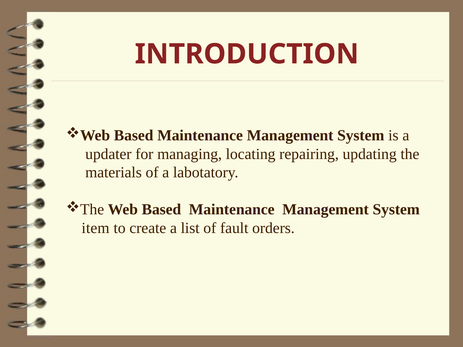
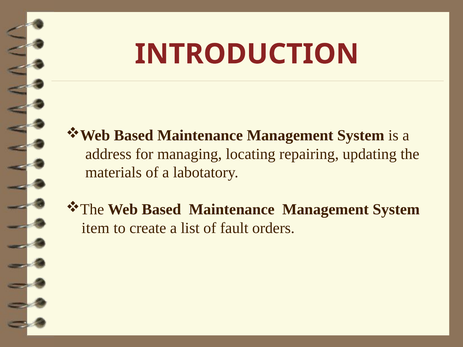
updater: updater -> address (108, 154)
